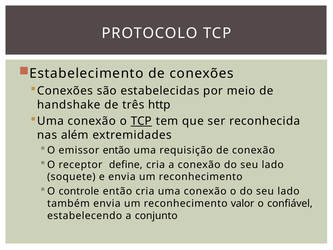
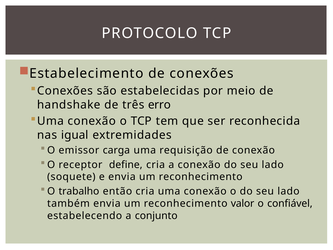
http: http -> erro (159, 105)
TCP underline: present -> none (141, 121)
além: além -> igual (75, 135)
emissor então: então -> carga (116, 150)
controle: controle -> trabalho (79, 191)
